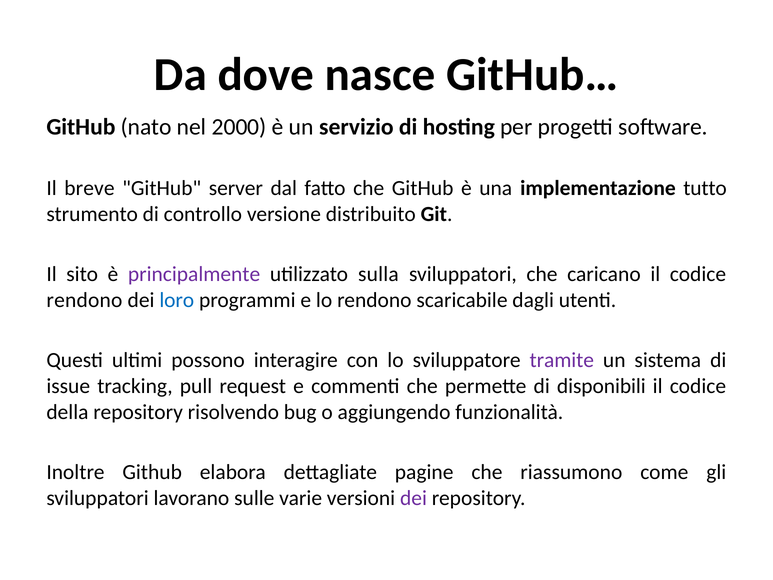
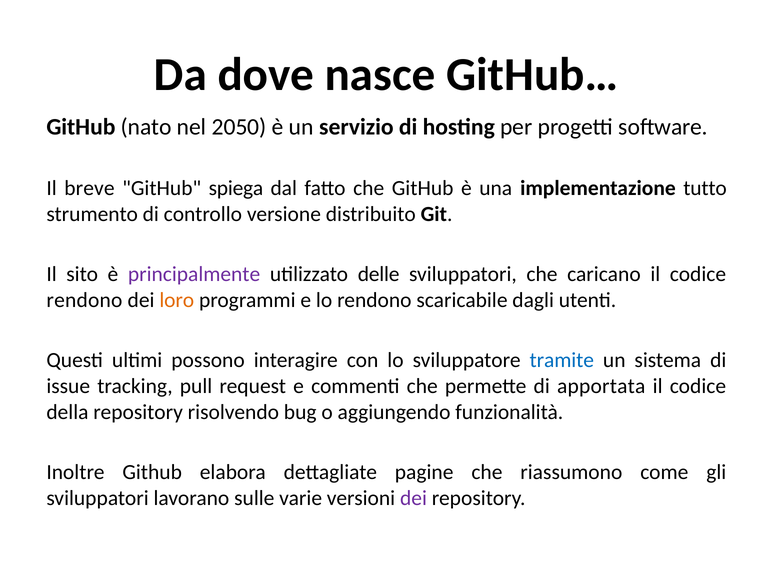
2000: 2000 -> 2050 (239, 127)
server: server -> spiega (236, 188)
sulla: sulla -> delle (379, 274)
loro colour: blue -> orange (177, 300)
tramite colour: purple -> blue (562, 360)
disponibili: disponibili -> apportata (601, 386)
